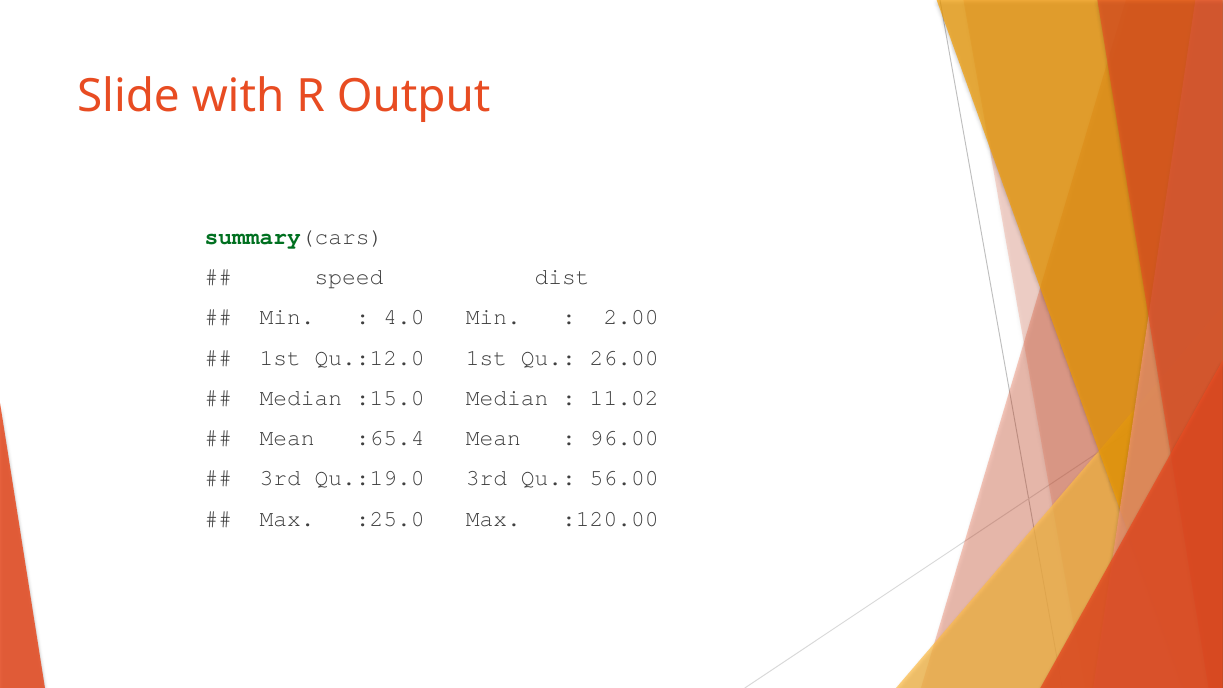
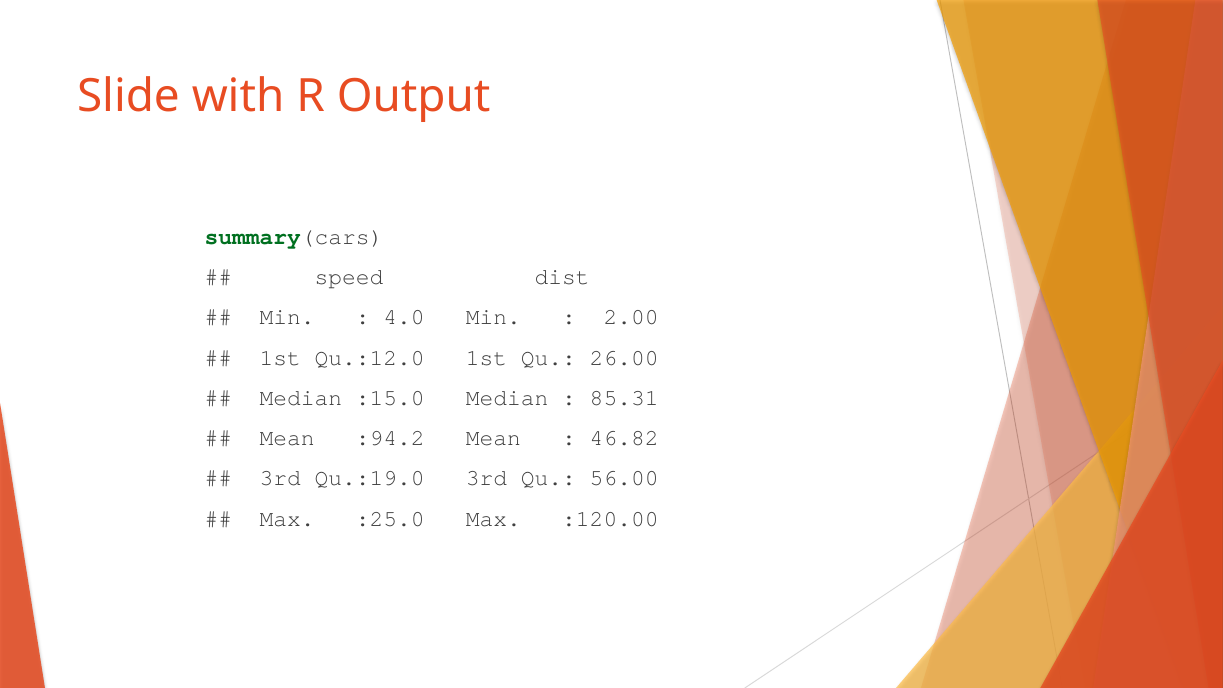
11.02: 11.02 -> 85.31 (624, 398)
:65.4: :65.4 -> :94.2 (390, 438)
96.00: 96.00 -> 46.82 (624, 438)
